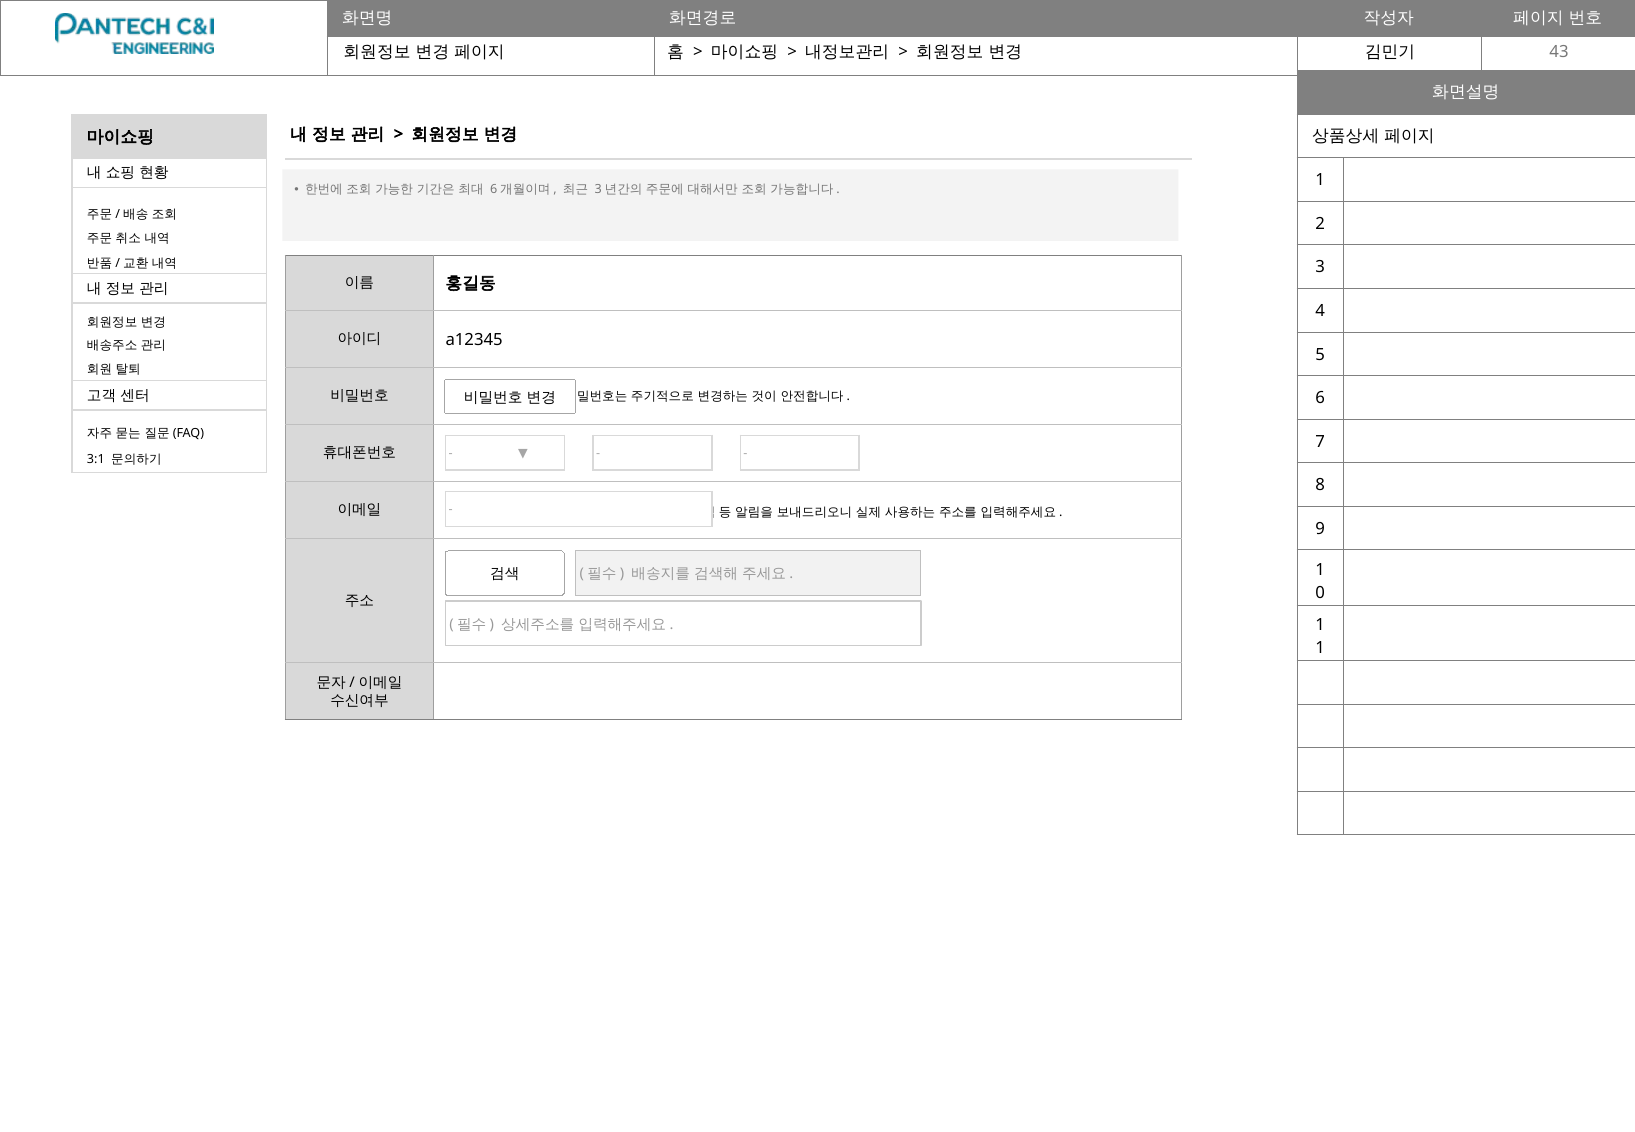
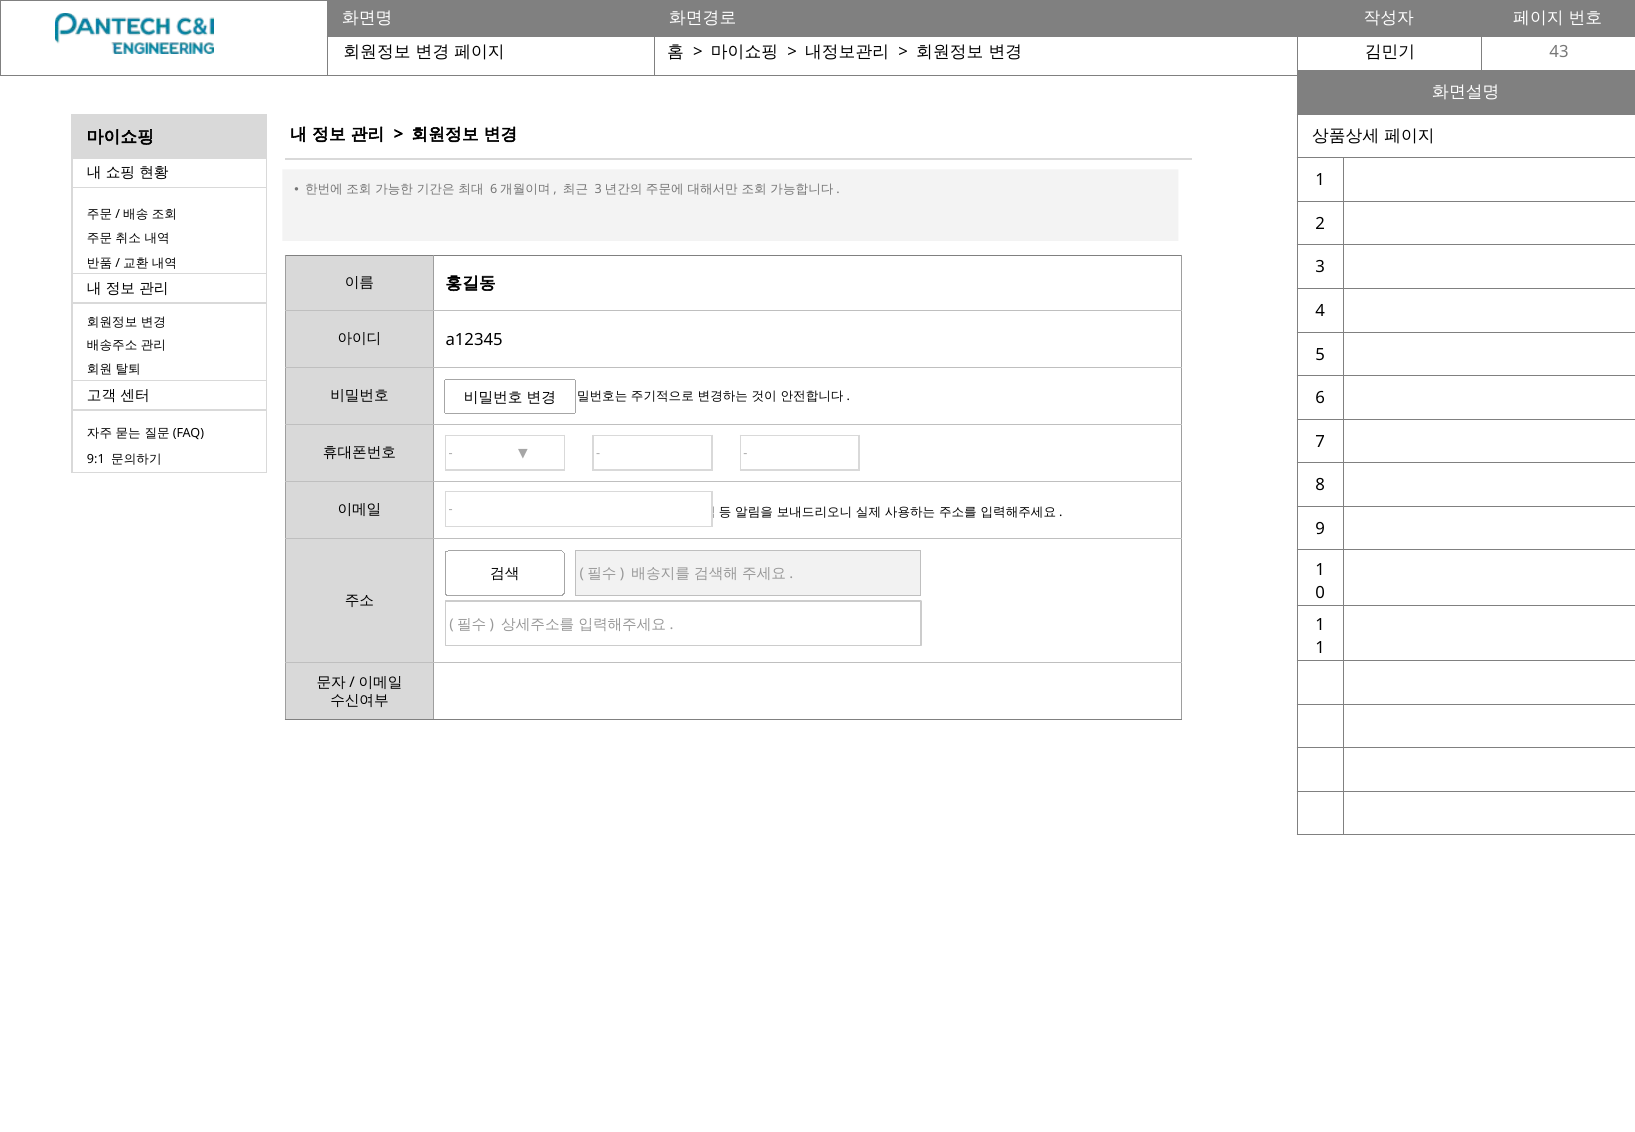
3:1: 3:1 -> 9:1 (96, 459)
